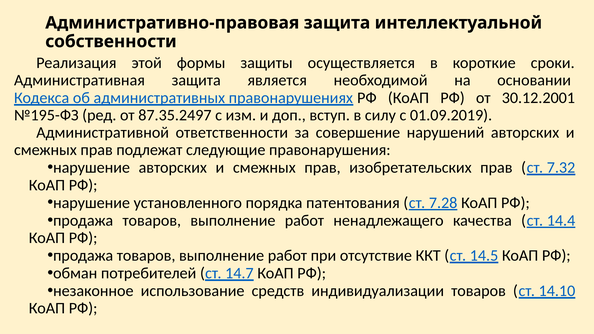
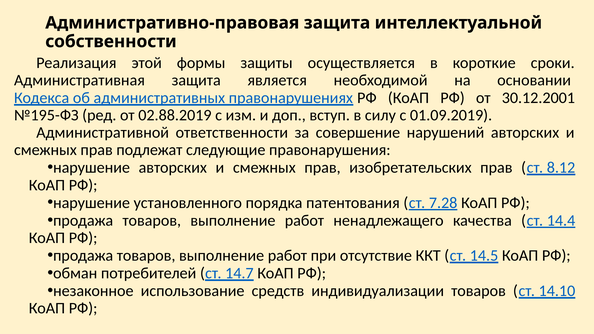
87.35.2497: 87.35.2497 -> 02.88.2019 (175, 115)
7.32: 7.32 -> 8.12 (561, 168)
